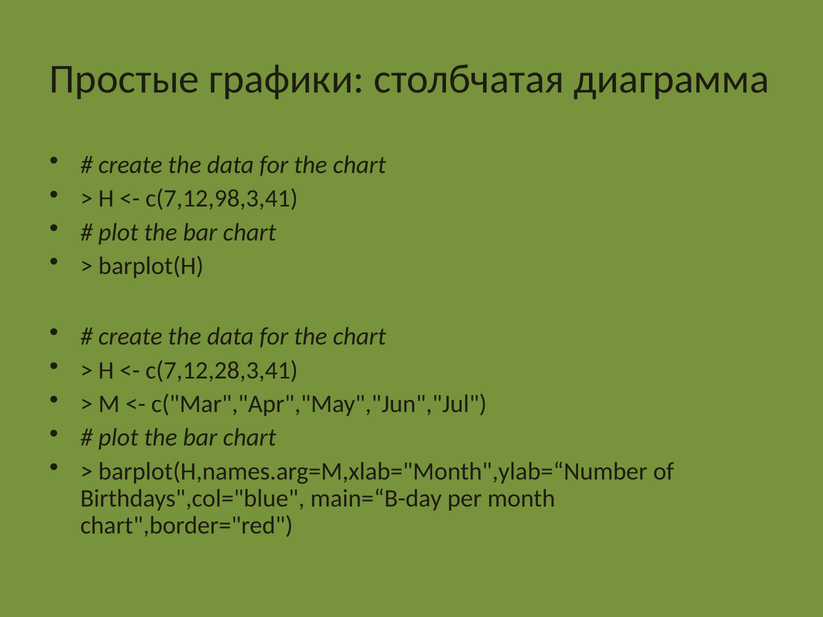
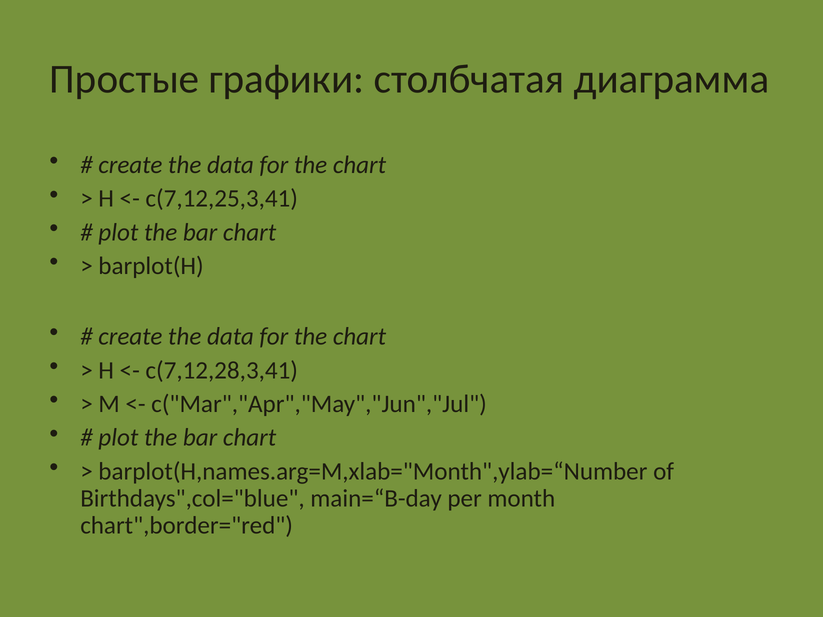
c(7,12,98,3,41: c(7,12,98,3,41 -> c(7,12,25,3,41 (222, 199)
